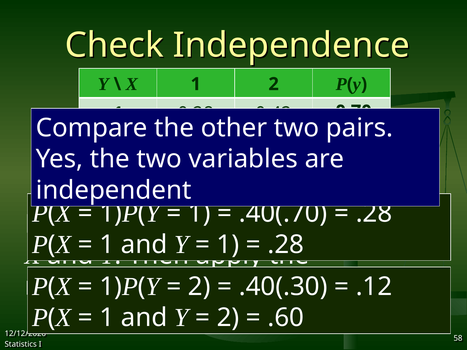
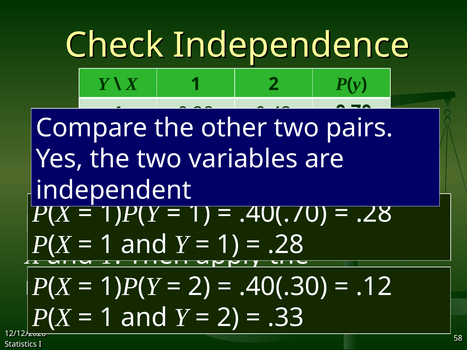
.60: .60 -> .33 (286, 318)
